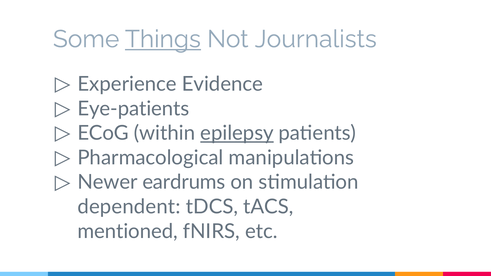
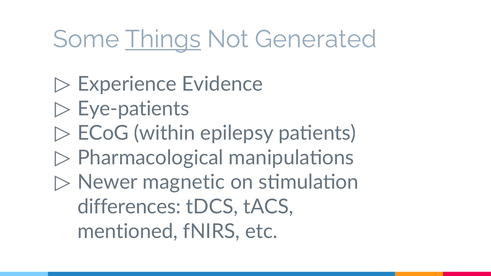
Journalists: Journalists -> Generated (316, 39)
epilepsy underline: present -> none (237, 133)
eardrums: eardrums -> magnetic (184, 182)
dependent: dependent -> differences (129, 207)
